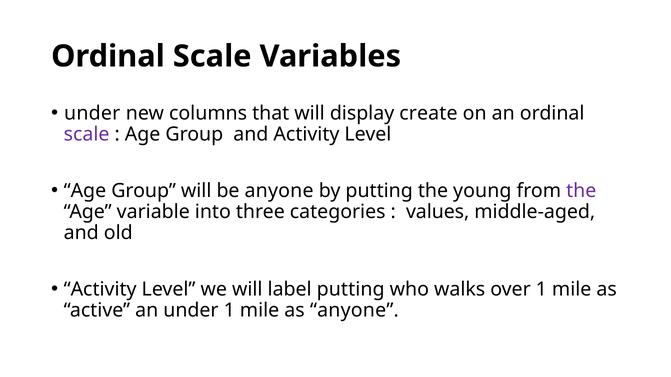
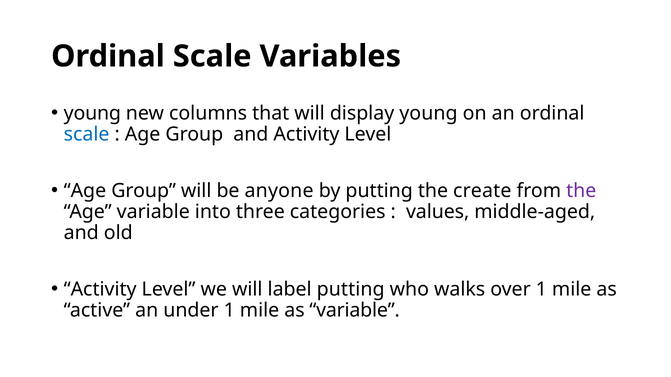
under: under -> young (92, 113)
display create: create -> young (428, 113)
scale colour: purple -> blue (87, 135)
young: young -> create (482, 191)
as anyone: anyone -> variable (355, 311)
